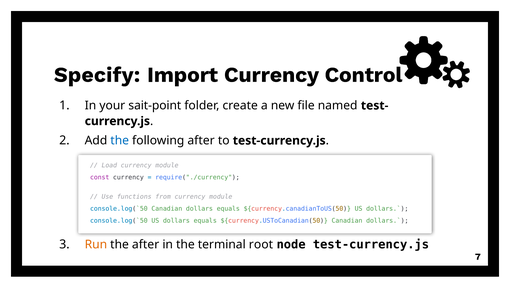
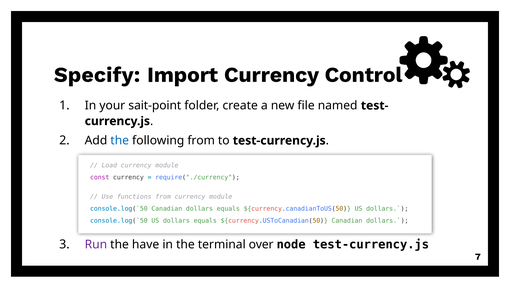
following after: after -> from (201, 141)
Run colour: orange -> purple (96, 245)
the after: after -> have (146, 245)
root: root -> over (261, 245)
